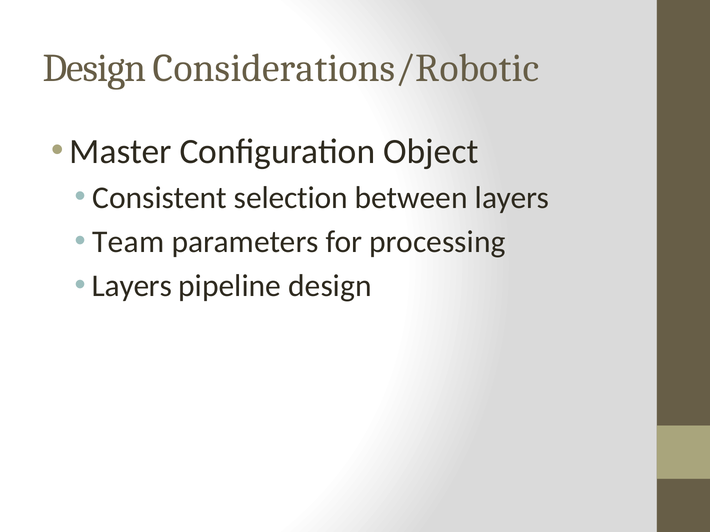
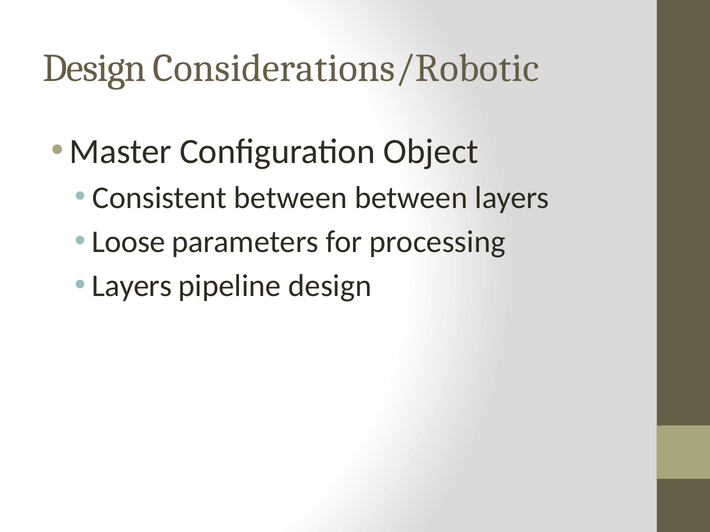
Consistent selection: selection -> between (291, 198)
Team: Team -> Loose (129, 242)
